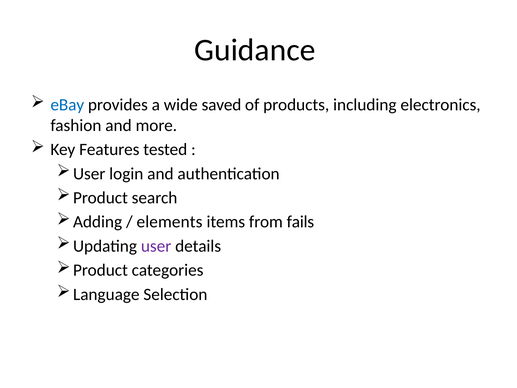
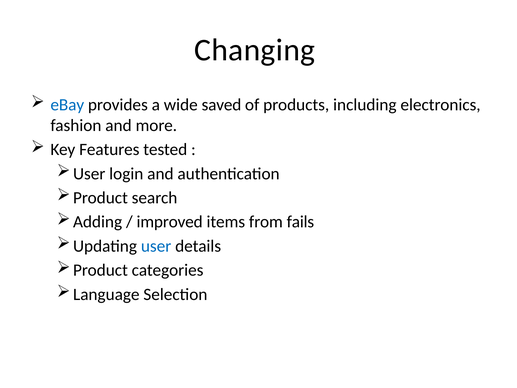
Guidance: Guidance -> Changing (255, 50)
elements: elements -> improved (170, 222)
user colour: purple -> blue (156, 246)
